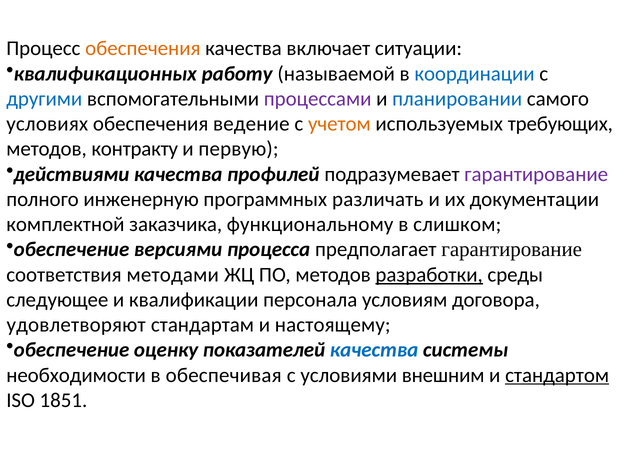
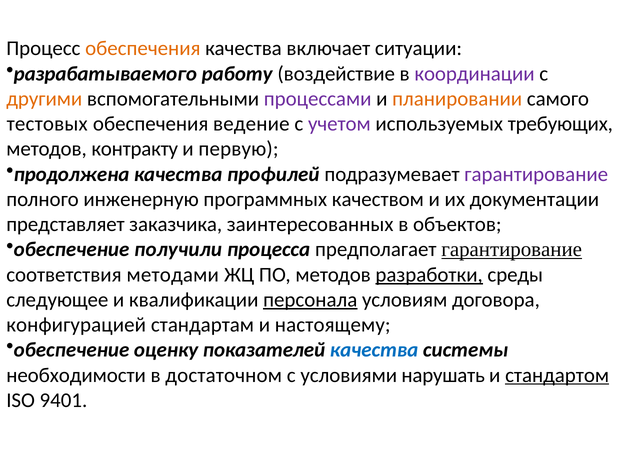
квалификационных: квалификационных -> разрабатываемого (105, 74)
называемой: называемой -> воздействие (336, 74)
координации colour: blue -> purple (474, 74)
другими colour: blue -> orange (44, 99)
планировании colour: blue -> orange (457, 99)
условиях: условиях -> тестовых (47, 124)
учетом colour: orange -> purple (339, 124)
действиями: действиями -> продолжена (72, 174)
различать: различать -> качеством (378, 199)
комплектной: комплектной -> представляет (65, 224)
функциональному: функциональному -> заинтересованных (310, 224)
слишком: слишком -> объектов (457, 224)
версиями: версиями -> получили (178, 250)
гарантирование underline: none -> present (512, 250)
персонала underline: none -> present (310, 300)
удовлетворяют: удовлетворяют -> конфигурацией (76, 325)
обеспечивая: обеспечивая -> достаточном (224, 375)
внешним: внешним -> нарушать (443, 375)
1851: 1851 -> 9401 (63, 400)
